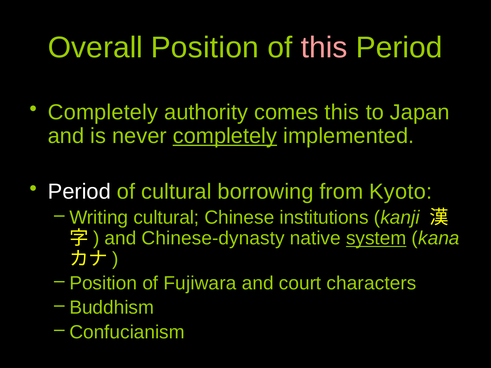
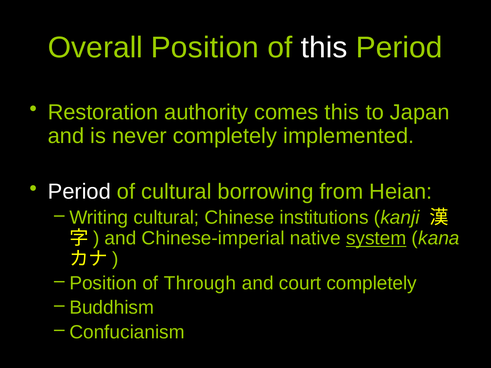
this colour: pink -> white (324, 48)
Completely: Completely -> Restoration (103, 112)
completely underline: present -> none (225, 136)
Kyoto: Kyoto -> Heian (401, 192)
Chinese-dynasty: Chinese-dynasty -> Chinese-imperial (213, 238)
Fujiwara: Fujiwara -> Through (200, 283)
court characters: characters -> completely (372, 283)
